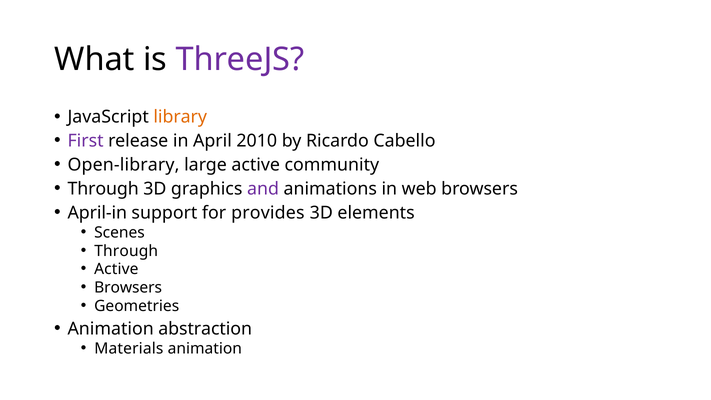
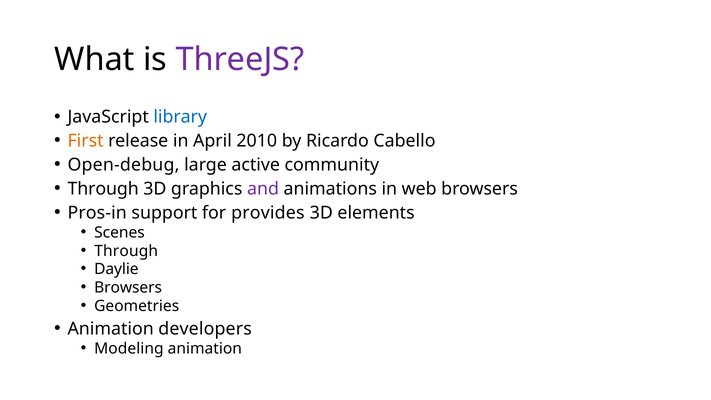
library colour: orange -> blue (180, 117)
First colour: purple -> orange (86, 141)
Open-library: Open-library -> Open-debug (123, 165)
April-in: April-in -> Pros-in (97, 213)
Active: Active -> Daylie (116, 269)
abstraction: abstraction -> developers (205, 329)
Materials: Materials -> Modeling (129, 349)
